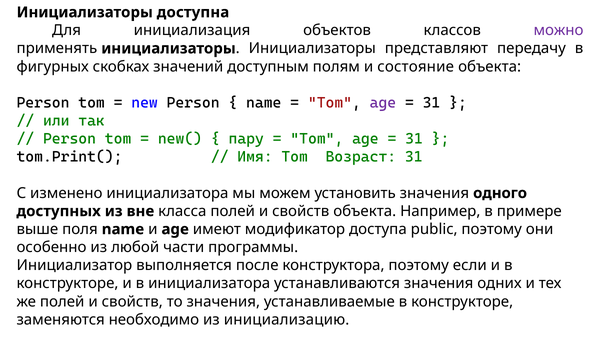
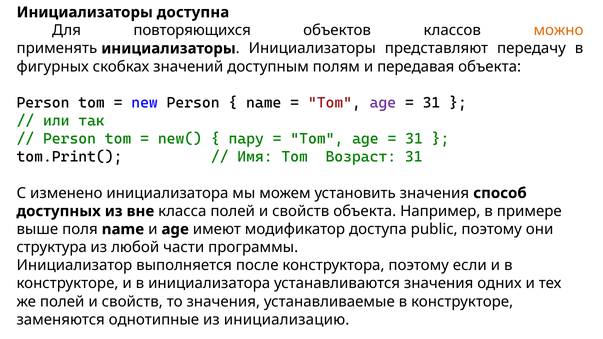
инициализация: инициализация -> повторяющихся (192, 30)
можно colour: purple -> orange (559, 30)
состояние: состояние -> передавая (416, 67)
одного: одного -> способ (500, 193)
особенно: особенно -> структура (52, 247)
необходимо: необходимо -> однотипные (154, 320)
